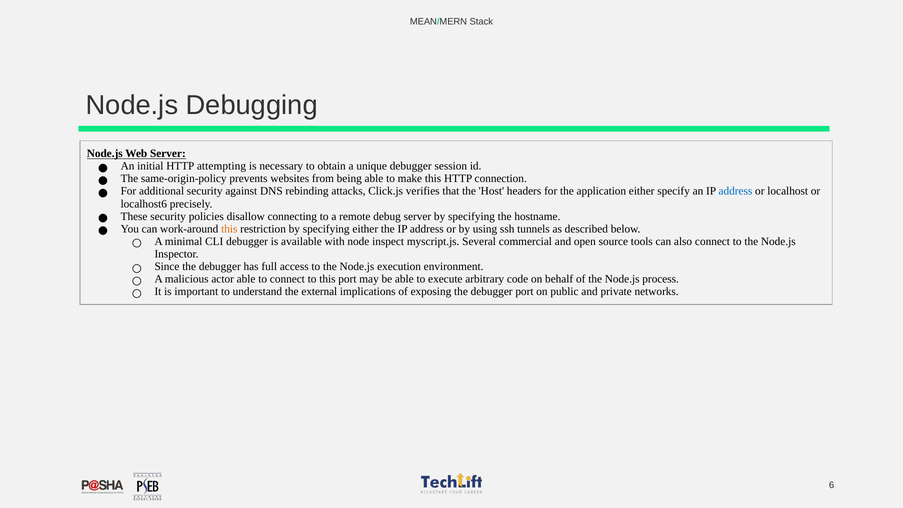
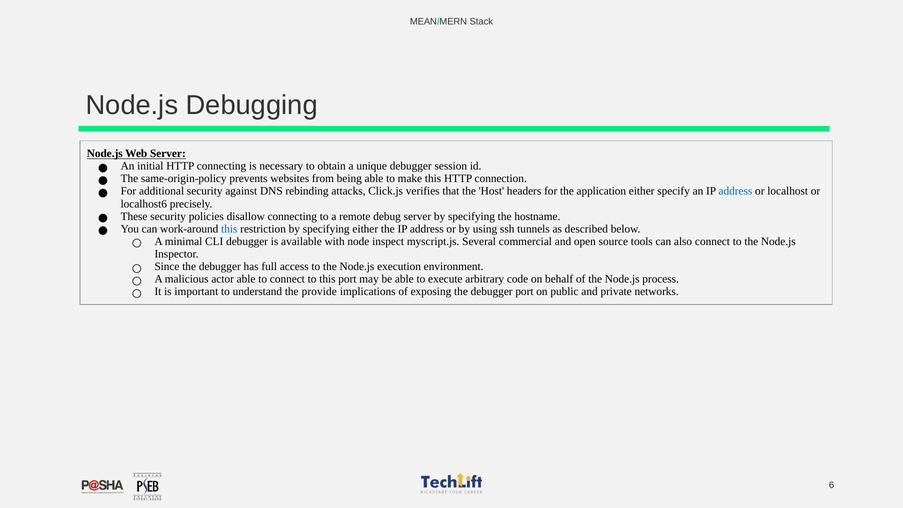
HTTP attempting: attempting -> connecting (222, 166)
this colour: orange -> blue (229, 229)
external: external -> provide (319, 291)
